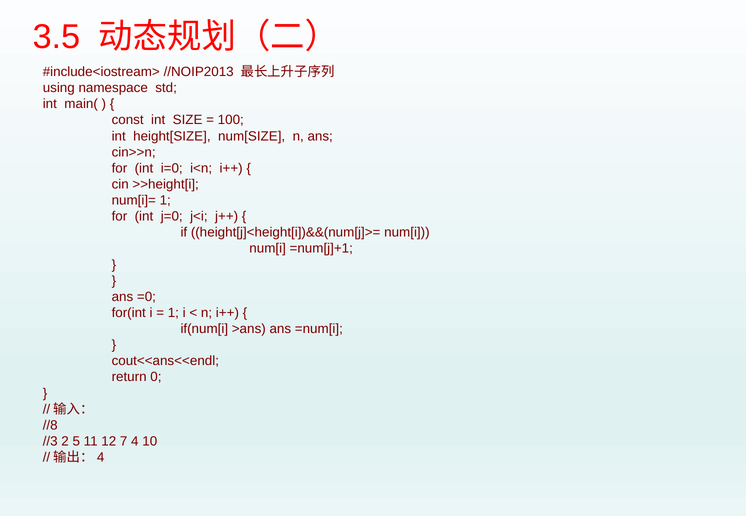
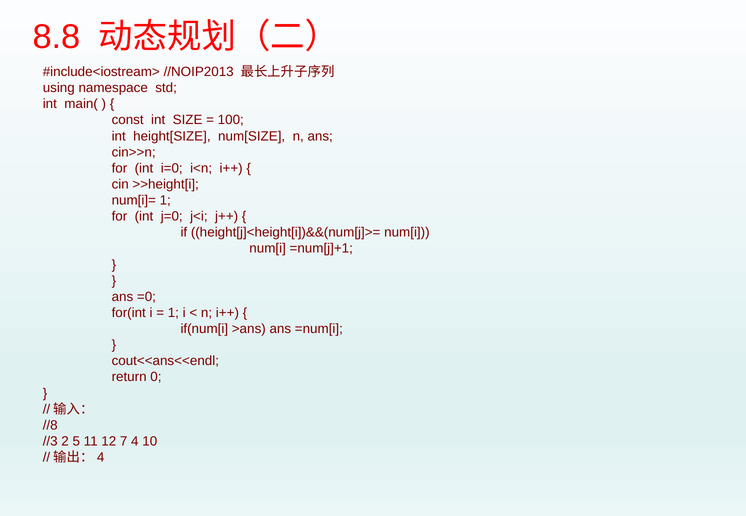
3.5: 3.5 -> 8.8 (57, 37)
